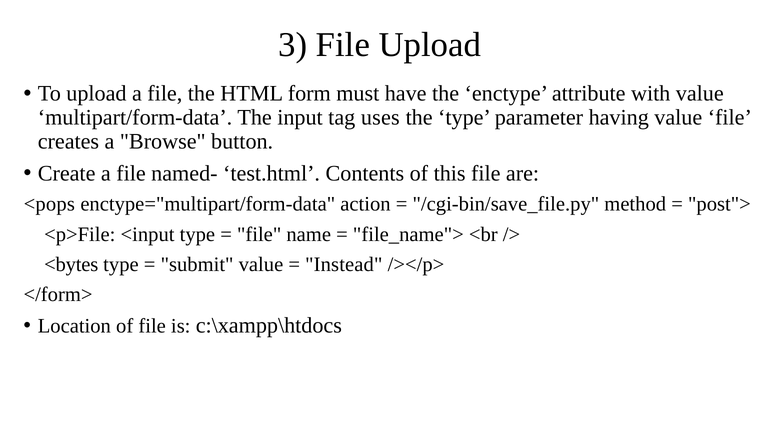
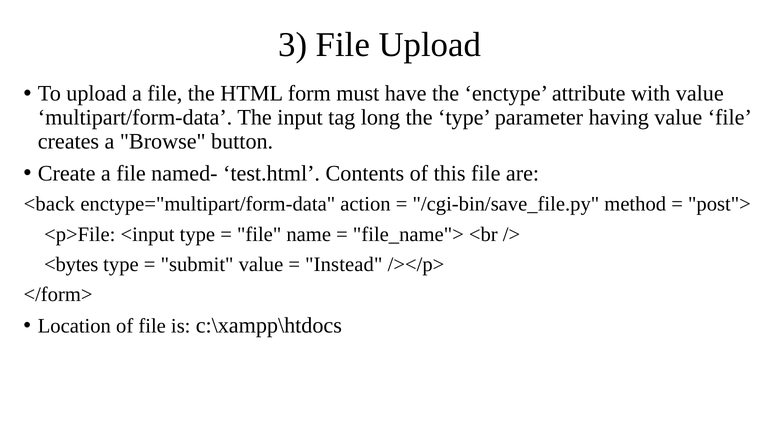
uses: uses -> long (380, 118)
<pops: <pops -> <back (49, 204)
